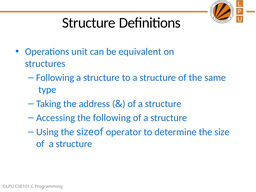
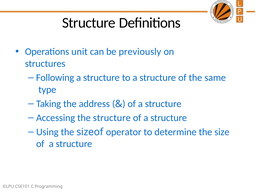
equivalent: equivalent -> previously (140, 52)
the following: following -> structure (112, 118)
